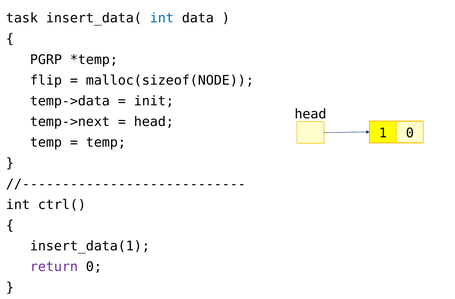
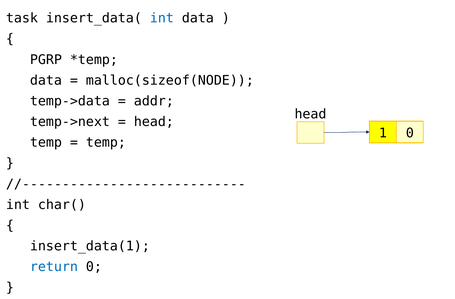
flip: flip -> data (46, 80)
init: init -> addr (154, 101)
ctrl(: ctrl( -> char( (62, 205)
return colour: purple -> blue (54, 267)
